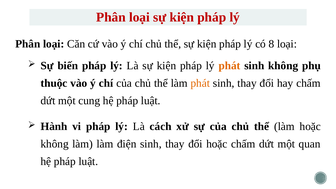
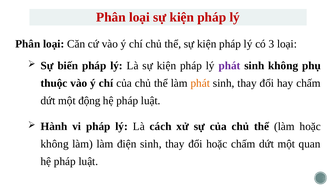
8: 8 -> 3 (271, 44)
phát colour: orange -> purple (230, 66)
cung: cung -> động (89, 101)
